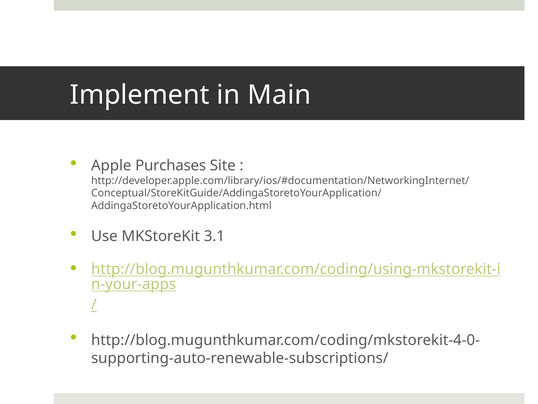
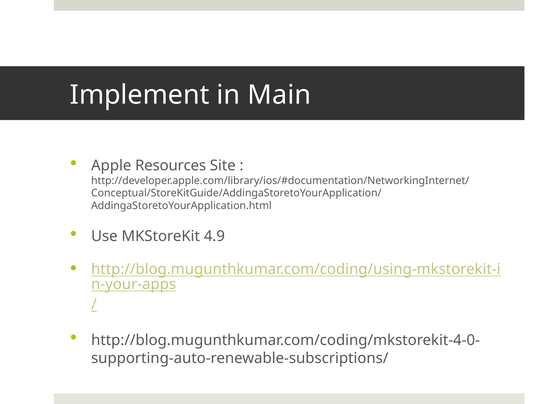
Purchases: Purchases -> Resources (171, 165)
3.1: 3.1 -> 4.9 (214, 236)
